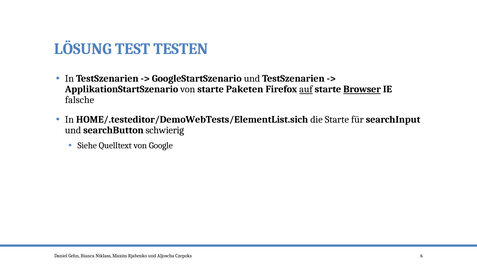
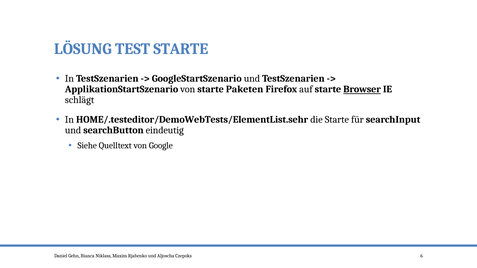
TEST TESTEN: TESTEN -> STARTE (181, 49)
auf underline: present -> none (306, 89)
falsche: falsche -> schlägt (80, 100)
HOME/.testeditor/DemoWebTests/ElementList.sich: HOME/.testeditor/DemoWebTests/ElementList.sich -> HOME/.testeditor/DemoWebTests/ElementList.sehr (192, 120)
schwierig: schwierig -> eindeutig (165, 131)
